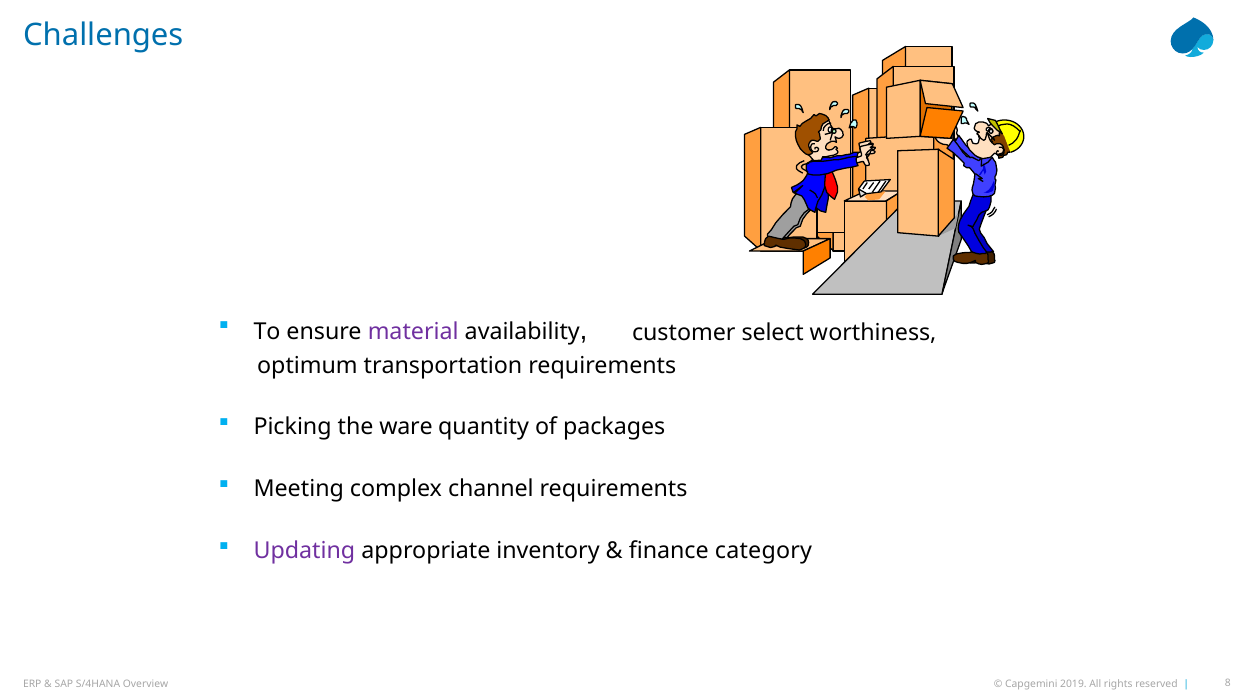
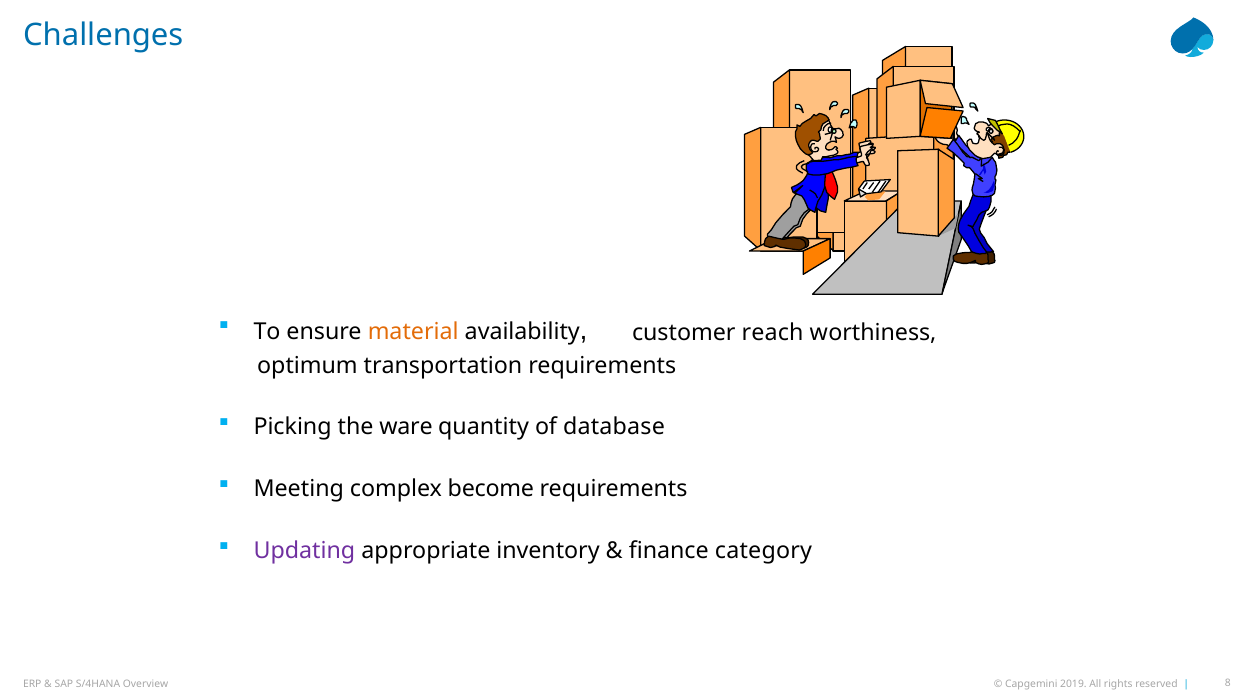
material colour: purple -> orange (413, 332)
select: select -> reach (773, 333)
packages: packages -> database (614, 426)
channel: channel -> become (491, 488)
